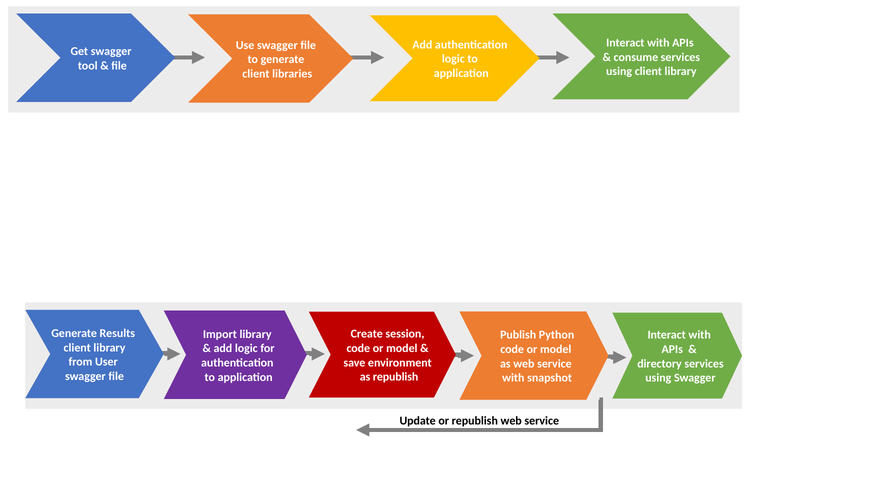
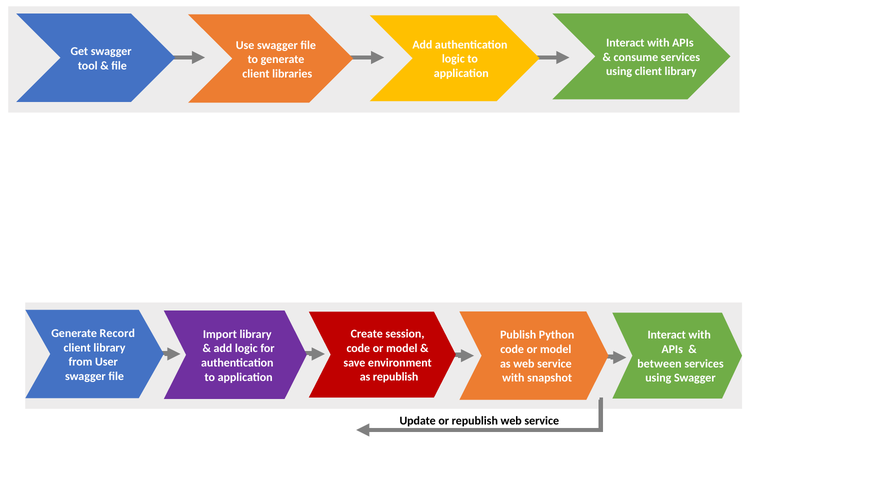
Results: Results -> Record (117, 334)
directory: directory -> between (659, 364)
